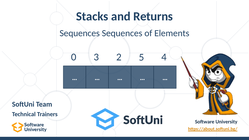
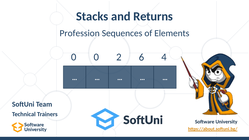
Sequences: Sequences -> Profession (80, 33)
0 3: 3 -> 0 (96, 57)
5: 5 -> 6 (141, 57)
